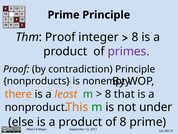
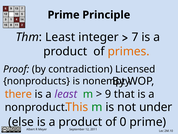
Thm Proof: Proof -> Least (60, 37)
8: 8 -> 7 (135, 37)
primes colour: purple -> orange (129, 51)
contradiction Principle: Principle -> Licensed (135, 69)
least colour: orange -> purple (66, 94)
8: 8 -> 9 (108, 94)
of 8: 8 -> 0 (123, 122)
